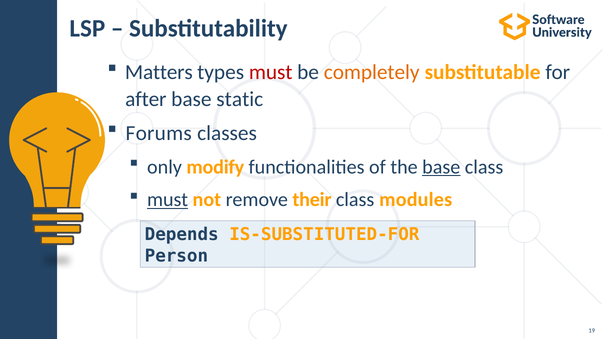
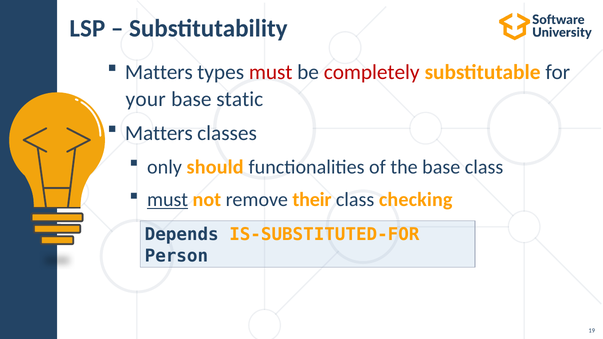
completely colour: orange -> red (372, 72)
after: after -> your (146, 99)
Forums: Forums -> Matters (159, 134)
modify: modify -> should (215, 167)
base underline: present -> none (441, 167)
modules: modules -> checking (416, 200)
